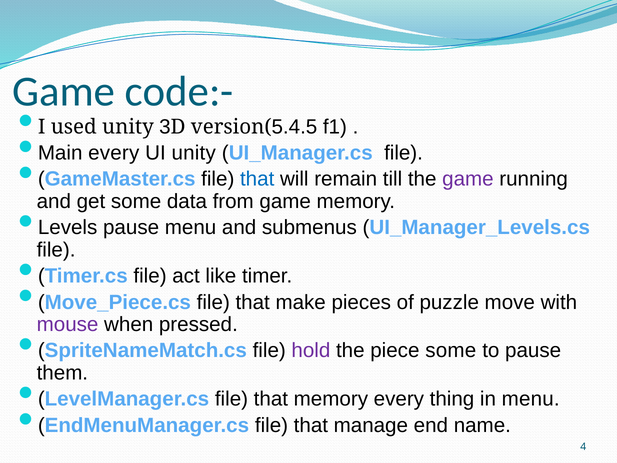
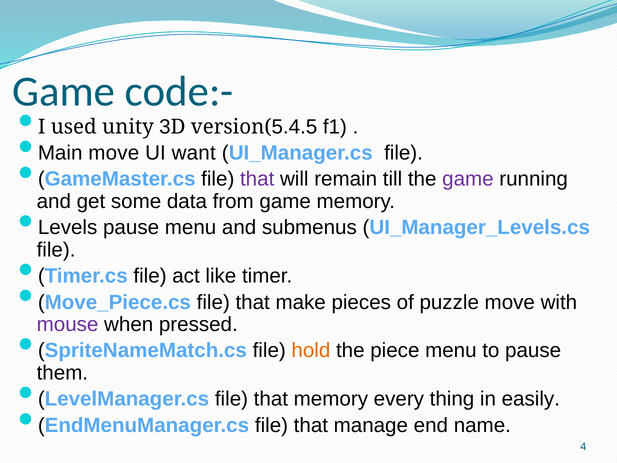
Main every: every -> move (114, 153)
UI unity: unity -> want (194, 153)
that colour: blue -> purple (257, 179)
hold colour: purple -> orange (311, 350)
piece some: some -> menu (451, 350)
in menu: menu -> easily (531, 399)
